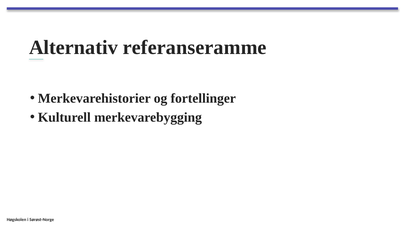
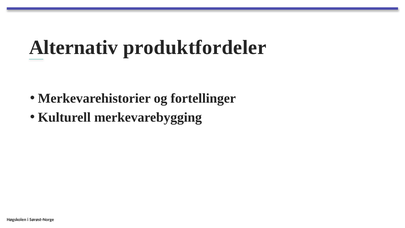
referanseramme: referanseramme -> produktfordeler (195, 47)
